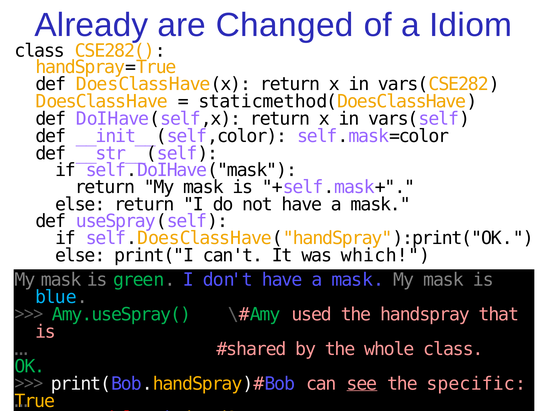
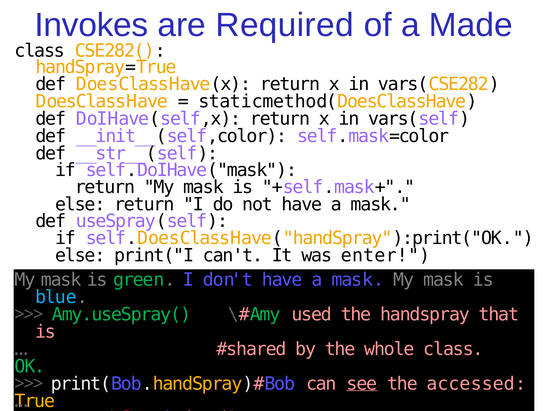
Already: Already -> Invokes (92, 25)
Changed: Changed -> Required (285, 25)
Idiom: Idiom -> Made (471, 25)
which: which -> enter (386, 256)
specific: specific -> accessed (476, 384)
